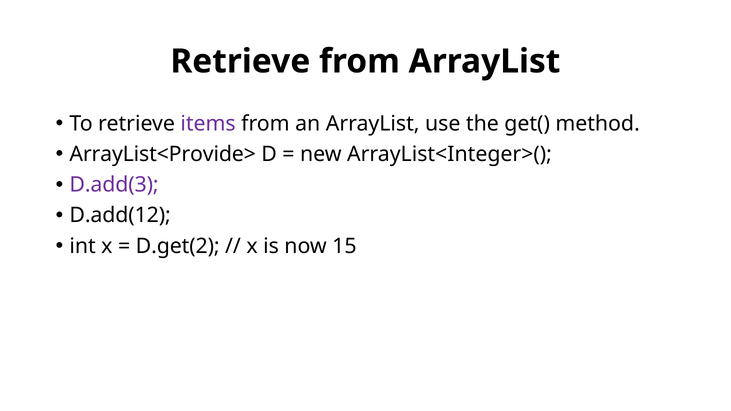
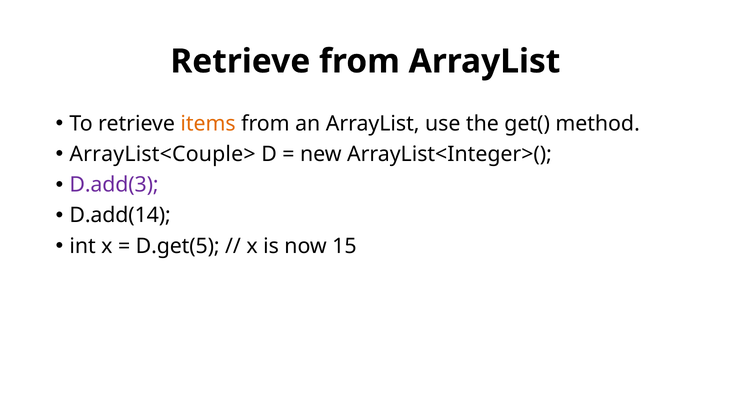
items colour: purple -> orange (208, 124)
ArrayList<Provide>: ArrayList<Provide> -> ArrayList<Couple> (163, 154)
D.add(12: D.add(12 -> D.add(14 (120, 216)
D.get(2: D.get(2 -> D.get(5 (178, 246)
